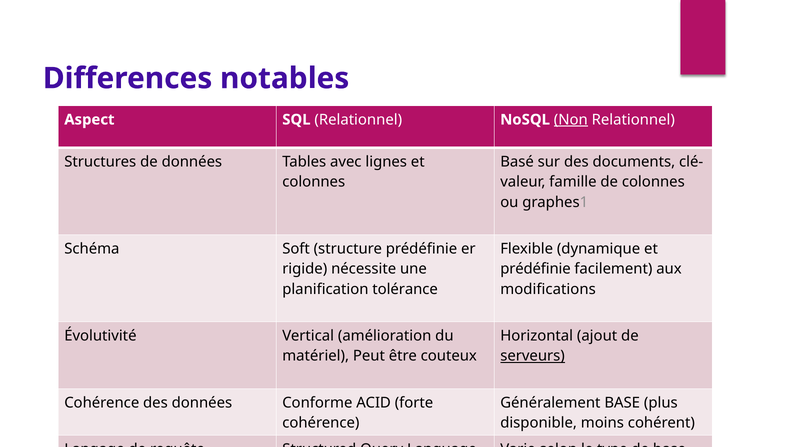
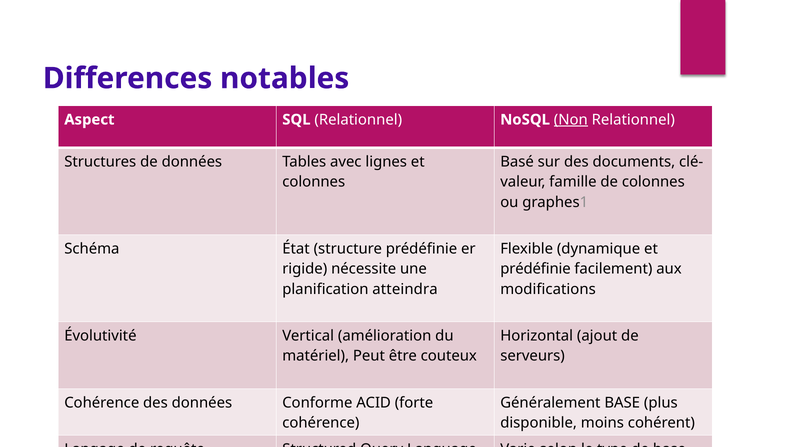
Soft: Soft -> État (296, 249)
tolérance: tolérance -> atteindra (405, 289)
serveurs underline: present -> none (533, 356)
